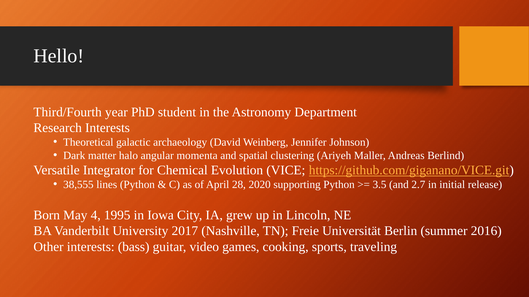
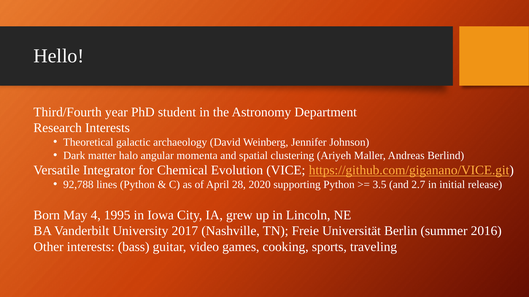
38,555: 38,555 -> 92,788 (78, 185)
